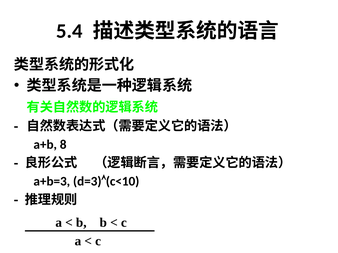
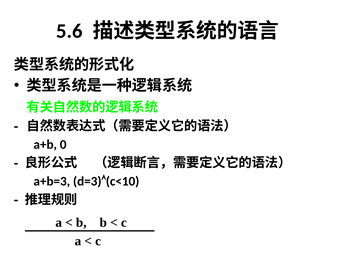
5.4: 5.4 -> 5.6 (69, 31)
8: 8 -> 0 (63, 145)
